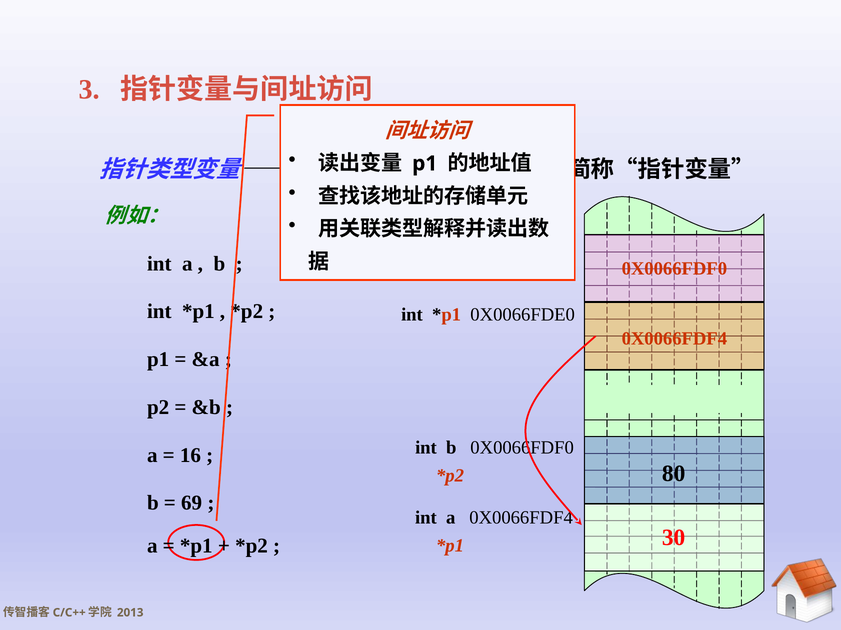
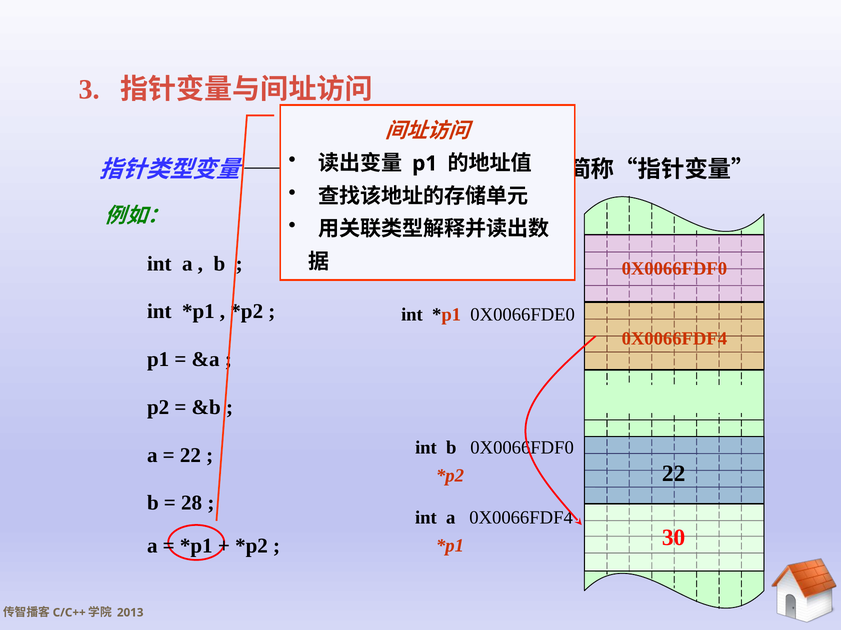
16: 16 -> 22 (190, 456)
80: 80 -> 22 (674, 474)
69: 69 -> 28 (192, 504)
